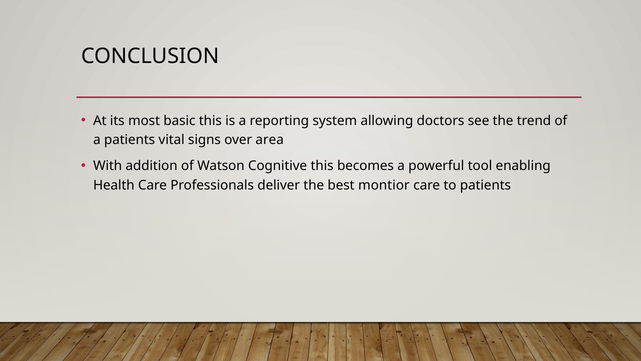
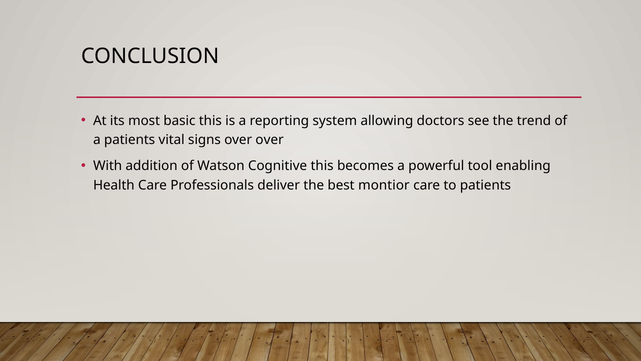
over area: area -> over (270, 140)
